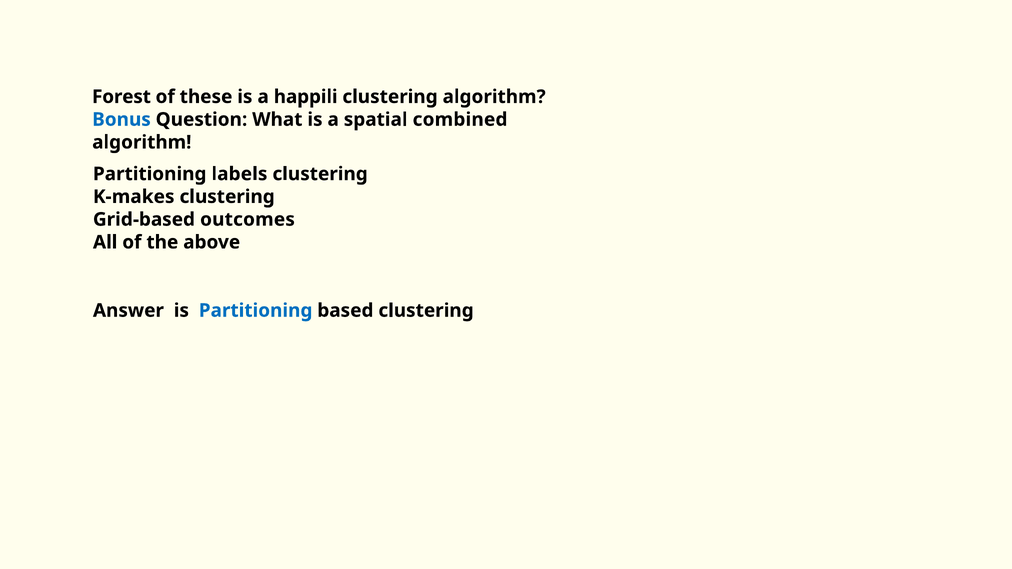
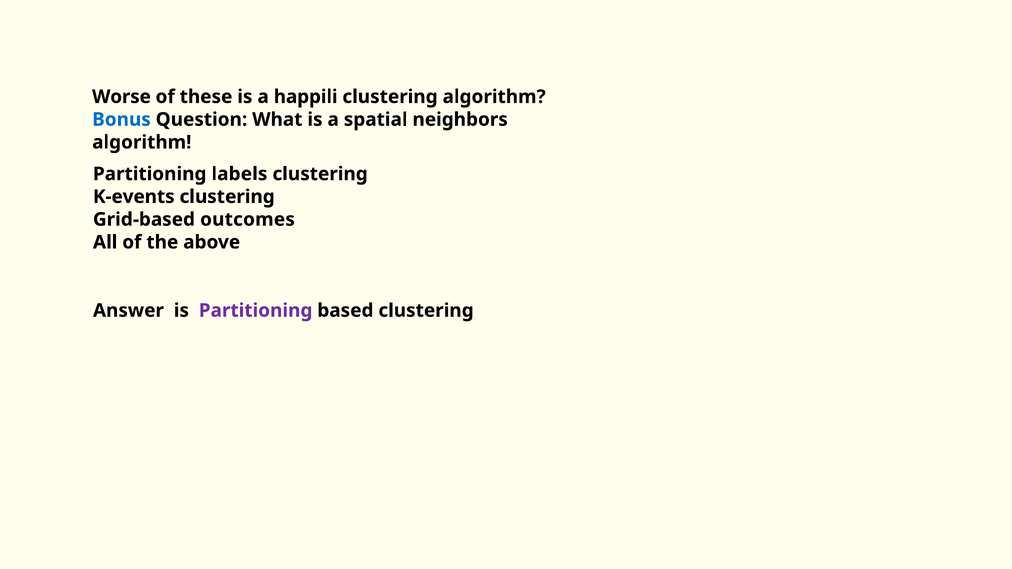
Forest: Forest -> Worse (121, 97)
combined: combined -> neighbors (460, 120)
K-makes: K-makes -> K-events (134, 197)
Partitioning colour: blue -> purple (256, 311)
